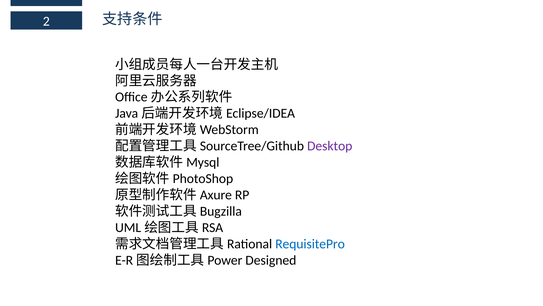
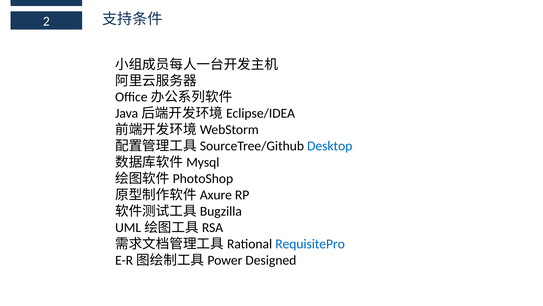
Desktop colour: purple -> blue (330, 146)
